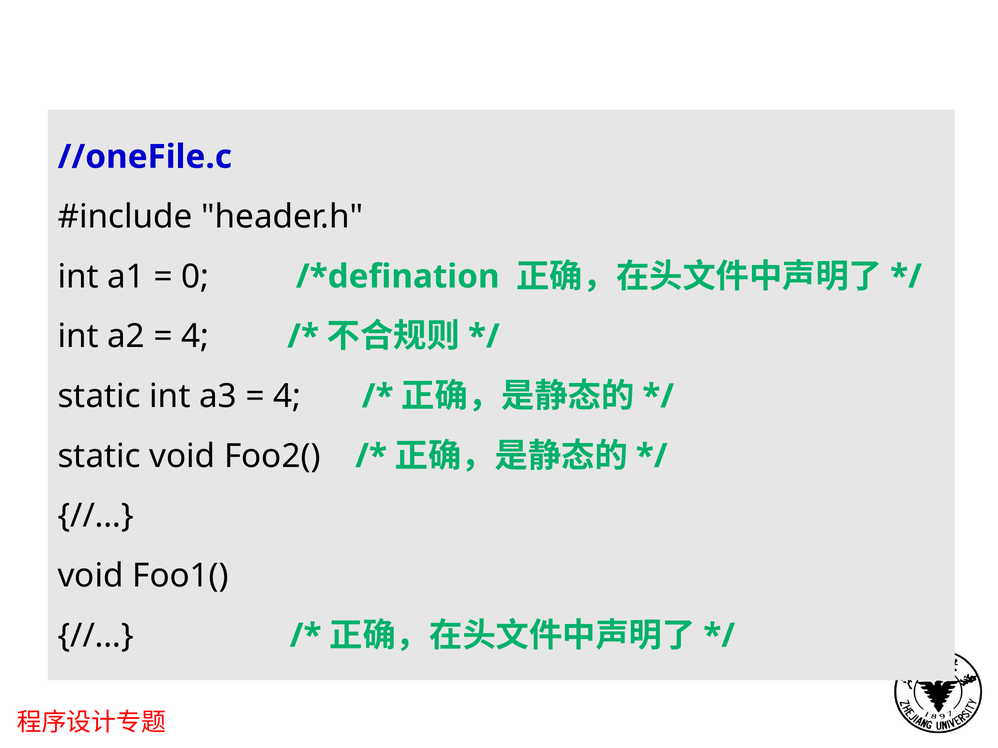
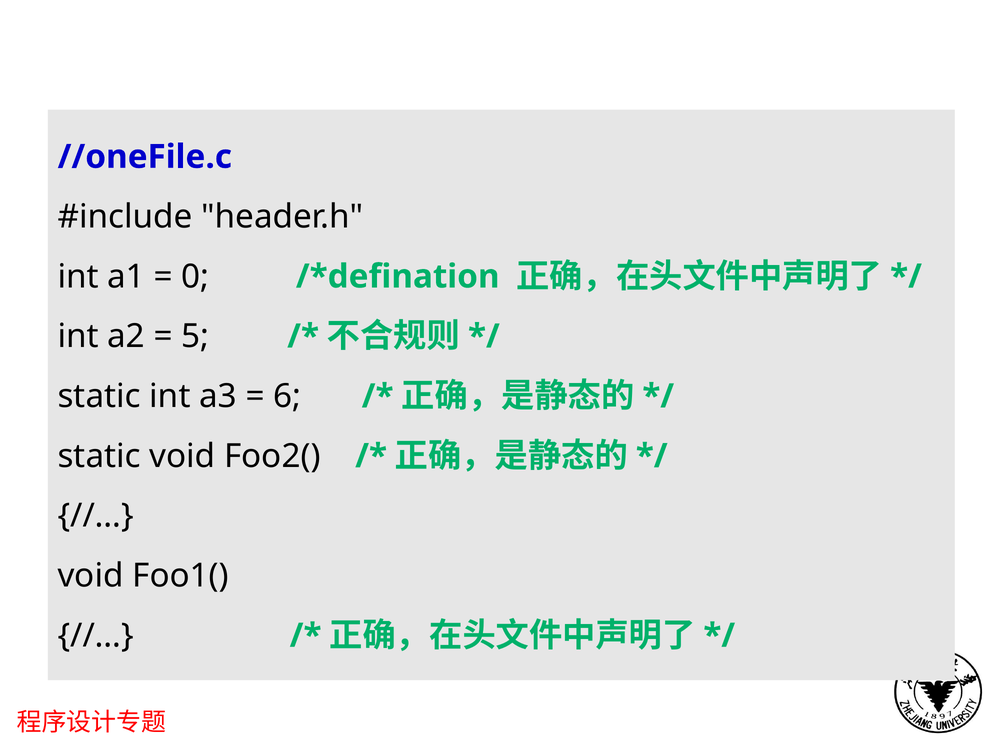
4: 4 -> 5 (195, 337)
4: 4 -> 6 (287, 397)
